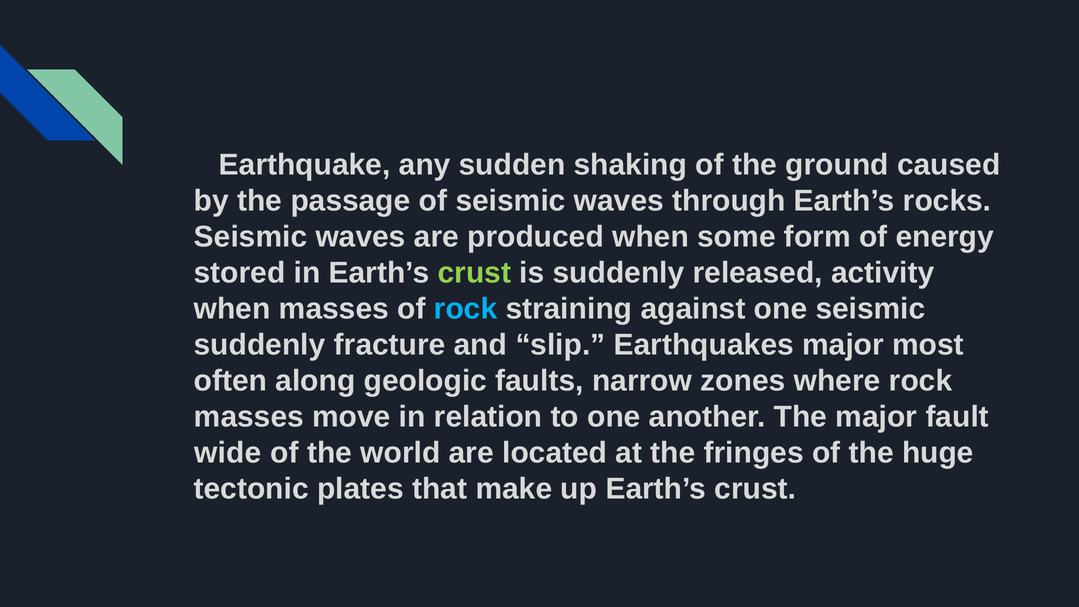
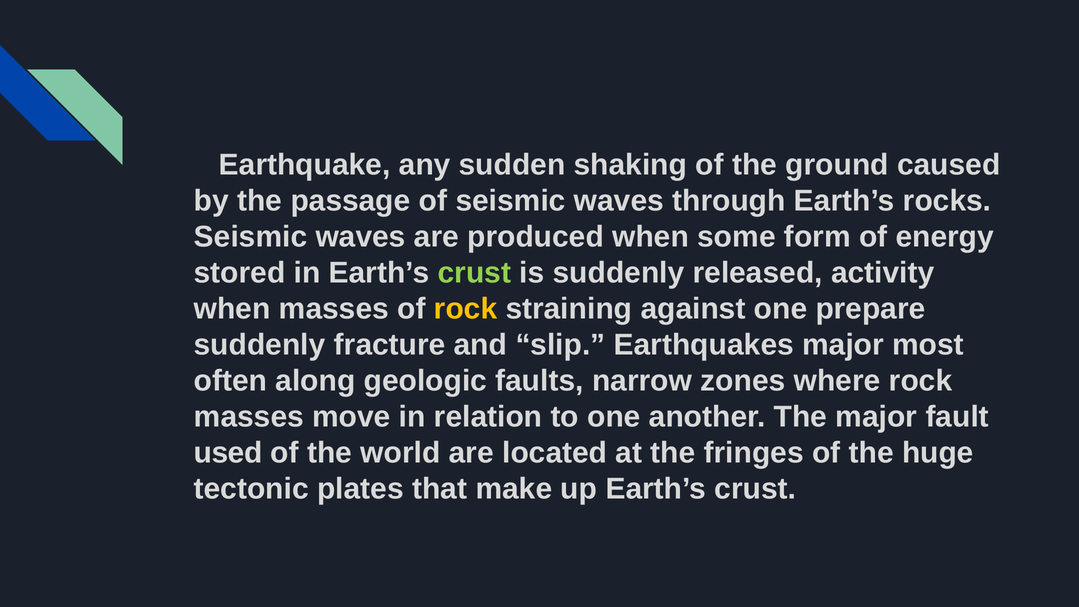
rock colour: light blue -> yellow (466, 309)
one seismic: seismic -> prepare (870, 309)
wide: wide -> used (228, 453)
